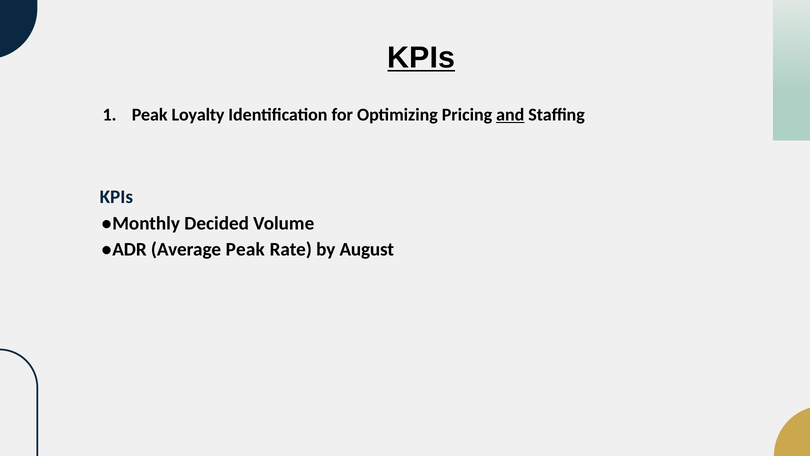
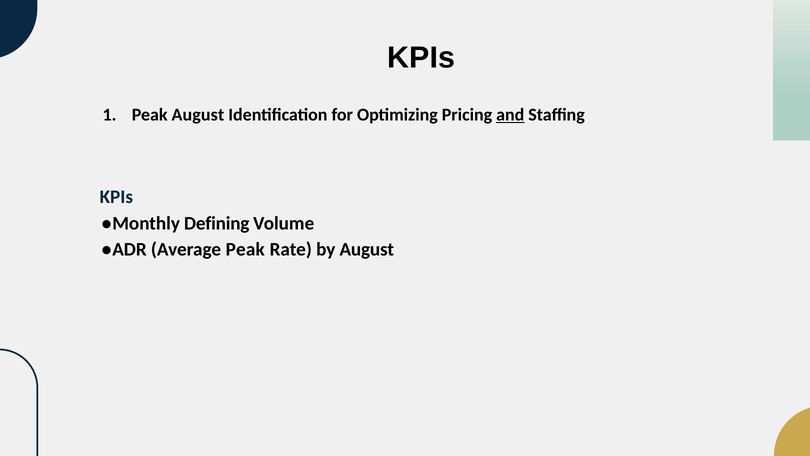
KPIs underline: present -> none (421, 58)
Peak Loyalty: Loyalty -> August (198, 115)
Decided: Decided -> Defining (217, 223)
